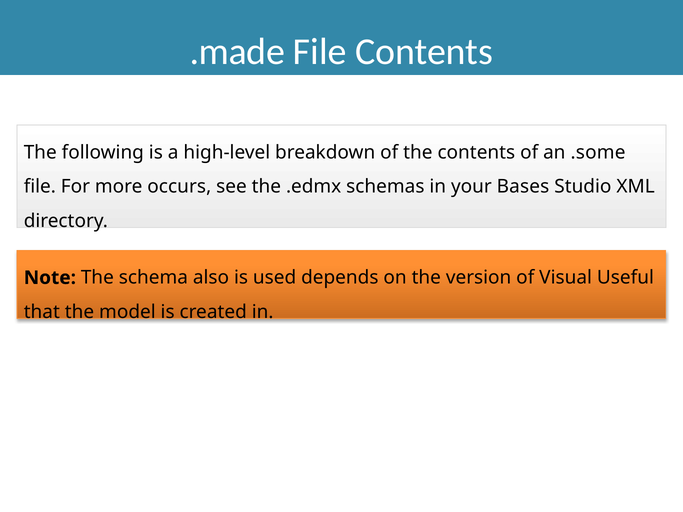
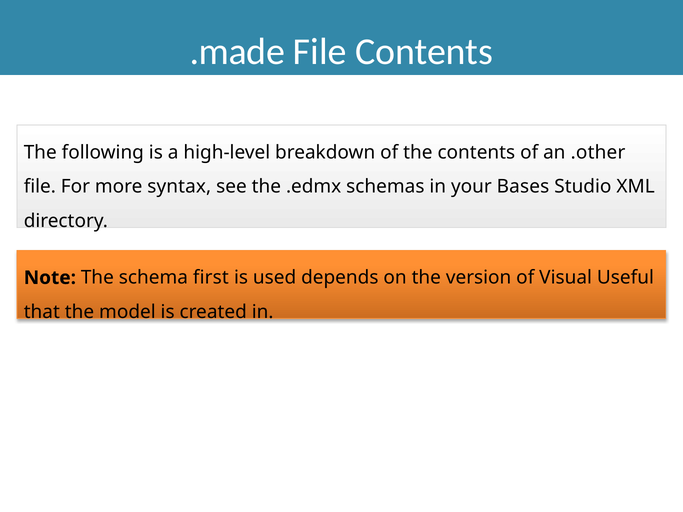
.some: .some -> .other (598, 153)
occurs: occurs -> syntax (179, 187)
also: also -> first (211, 278)
